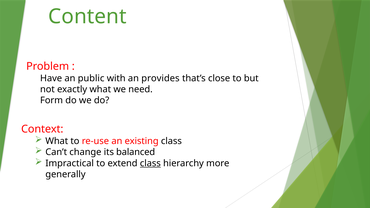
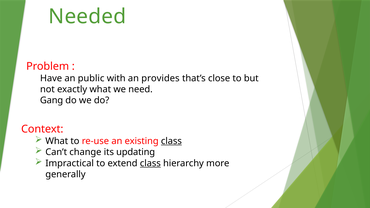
Content: Content -> Needed (87, 17)
Form: Form -> Gang (52, 100)
class underline: none -> present (171, 141)
balanced: balanced -> updating (136, 152)
